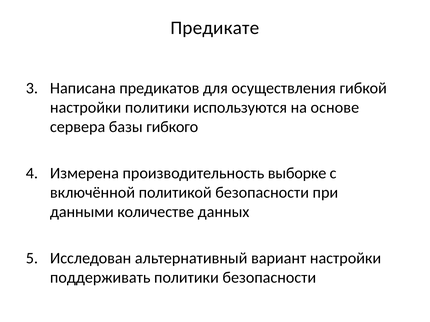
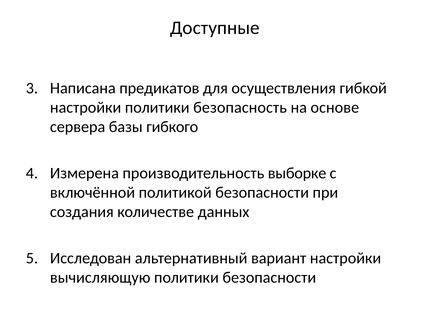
Предикате: Предикате -> Доступные (215, 28)
используются: используются -> безопасность (240, 108)
данными: данными -> создания (82, 212)
поддерживать: поддерживать -> вычисляющую (100, 278)
